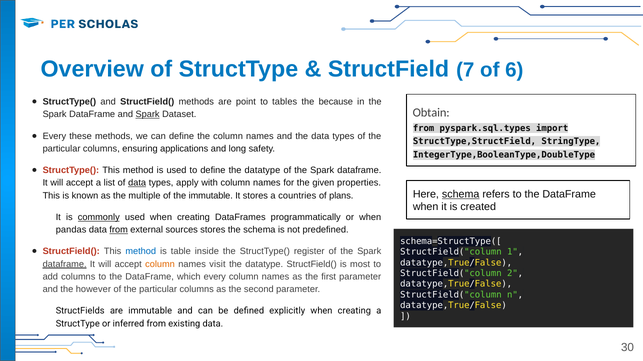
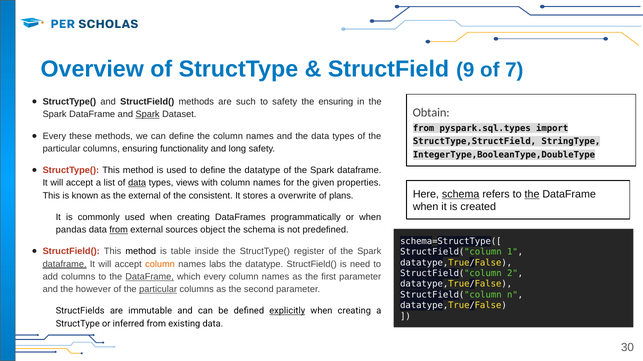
7: 7 -> 9 (465, 70)
6: 6 -> 7 (514, 70)
point: point -> such (246, 102)
to tables: tables -> safety (285, 102)
the because: because -> ensuring (336, 102)
applications: applications -> functionality (184, 149)
apply: apply -> views (187, 183)
the underline: none -> present (532, 194)
the multiple: multiple -> external (145, 196)
the immutable: immutable -> consistent (211, 196)
countries: countries -> overwrite (297, 196)
commonly underline: present -> none (99, 218)
sources stores: stores -> object (213, 230)
method colour: blue -> black (141, 252)
visit: visit -> labs (218, 265)
most: most -> need (360, 265)
DataFrame underline: none -> present (150, 277)
particular underline: none -> present (158, 290)
explicitly underline: none -> present (287, 312)
